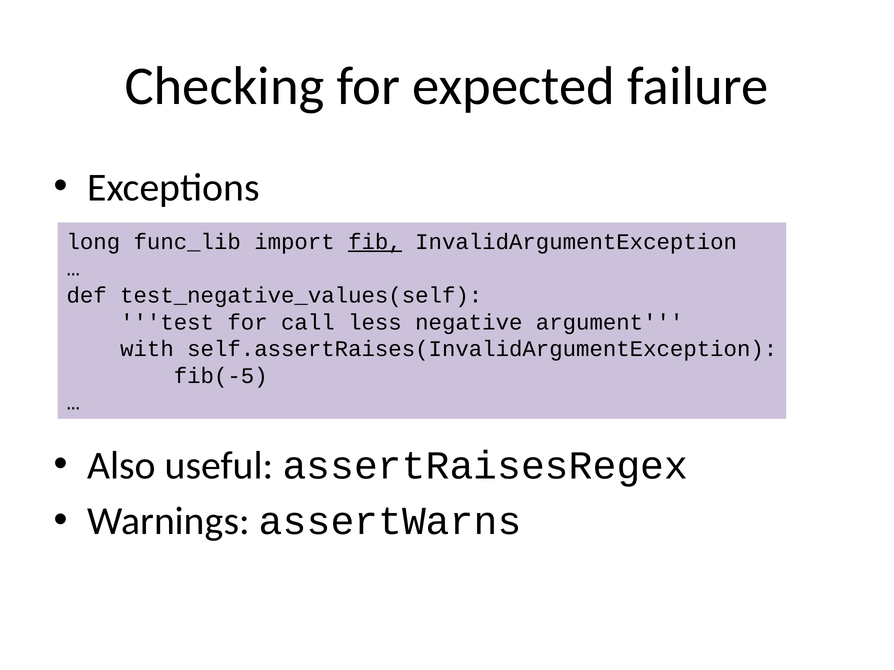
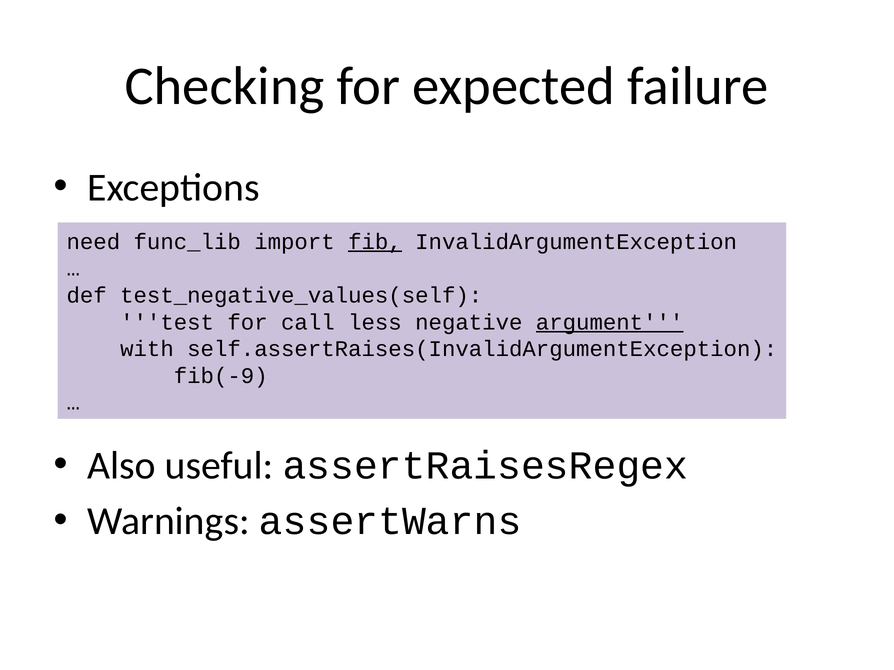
long: long -> need (93, 242)
argument underline: none -> present (610, 322)
fib(-5: fib(-5 -> fib(-9 (221, 376)
